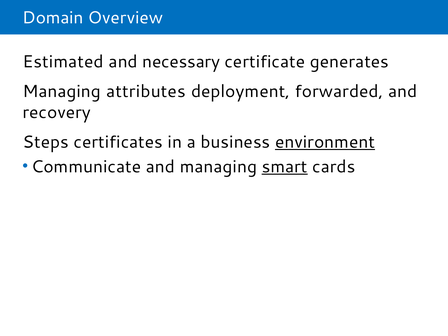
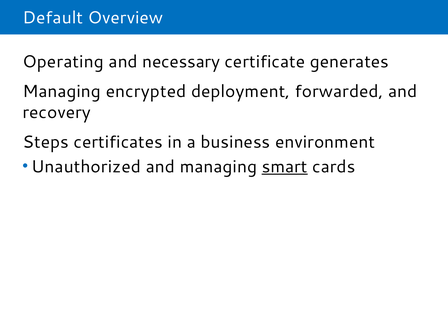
Domain: Domain -> Default (53, 18)
Estimated: Estimated -> Operating (63, 62)
attributes: attributes -> encrypted (146, 91)
environment underline: present -> none (325, 142)
Communicate: Communicate -> Unauthorized (86, 167)
